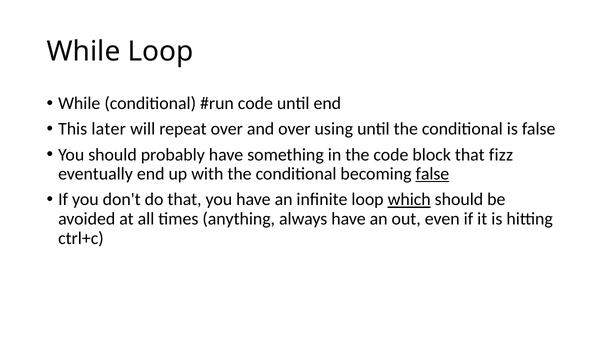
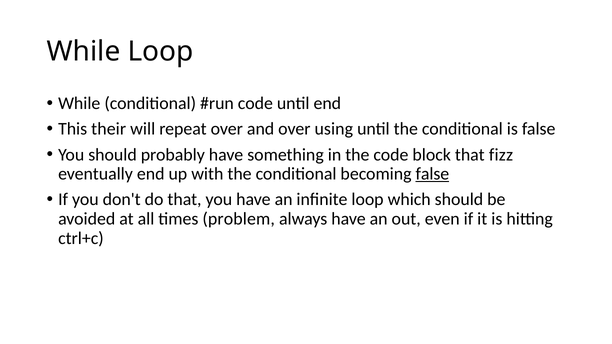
later: later -> their (109, 129)
which underline: present -> none (409, 200)
anything: anything -> problem (239, 219)
